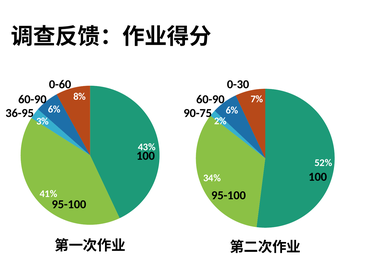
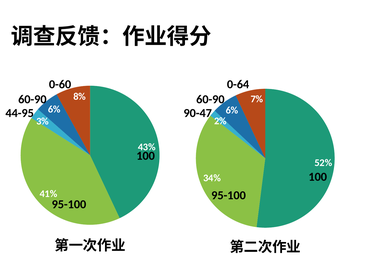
0-30: 0-30 -> 0-64 (238, 84)
36-95: 36-95 -> 44-95 (20, 113)
90-75: 90-75 -> 90-47 (198, 113)
